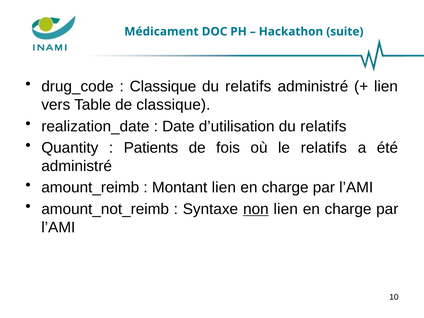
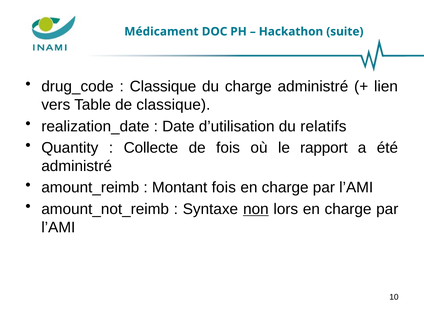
relatifs: relatifs -> charge (248, 87)
Patients: Patients -> Collecte (151, 148)
le relatifs: relatifs -> rapport (324, 148)
Montant lien: lien -> fois (224, 188)
non lien: lien -> lors (286, 209)
